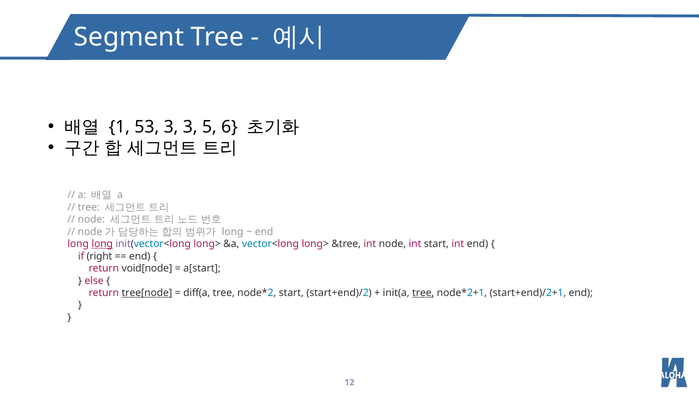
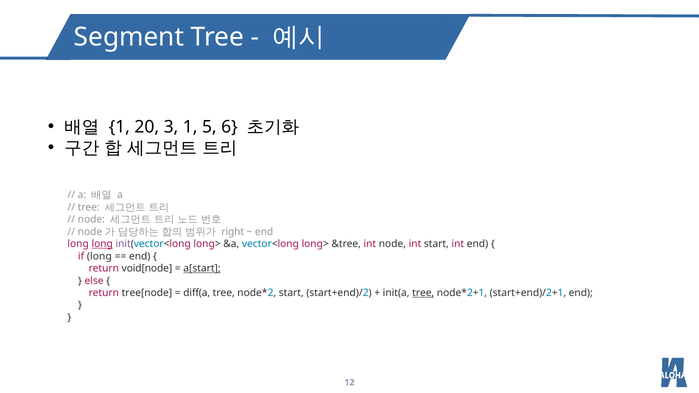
53: 53 -> 20 (147, 127)
3 3: 3 -> 1 (190, 127)
long: long -> right (233, 232)
if right: right -> long (99, 256)
a[start underline: none -> present (202, 269)
tree[node underline: present -> none (147, 293)
